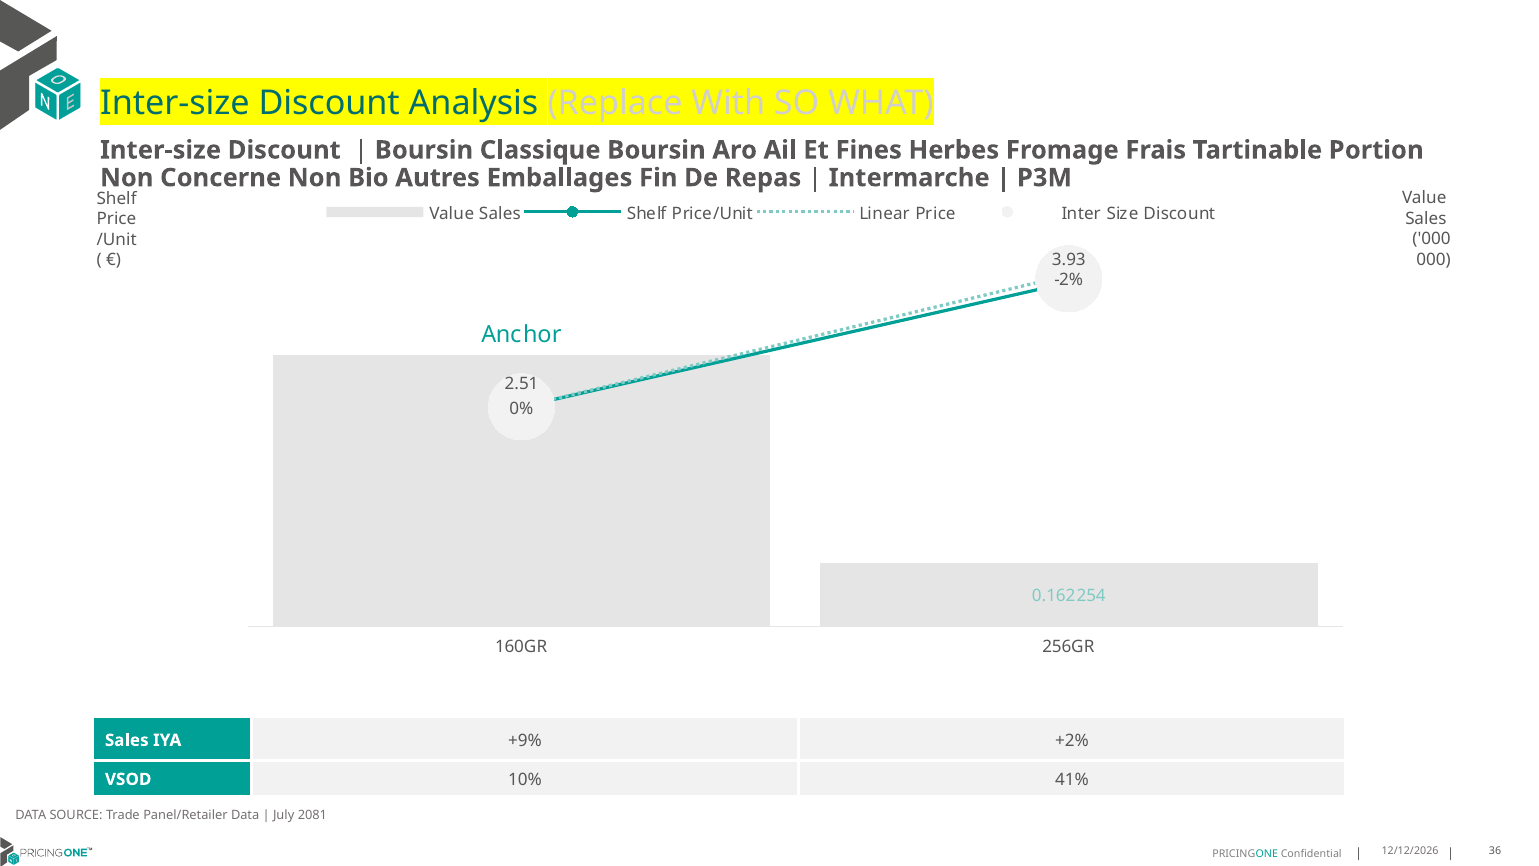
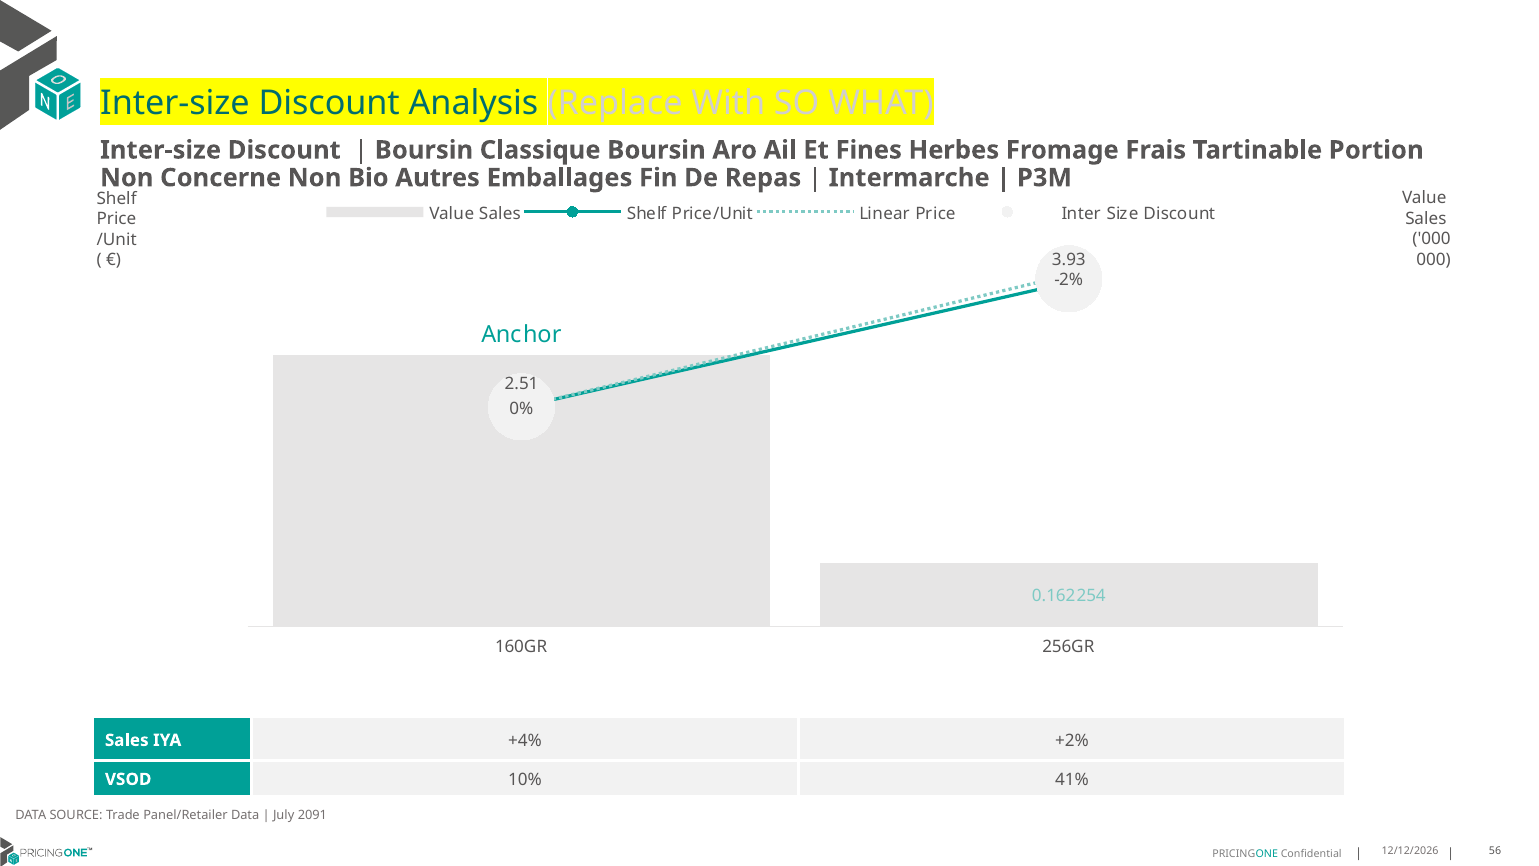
+9%: +9% -> +4% (525, 741)
2081: 2081 -> 2091 (312, 815)
36: 36 -> 56 (1495, 851)
